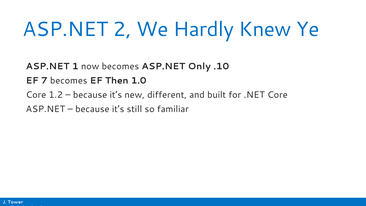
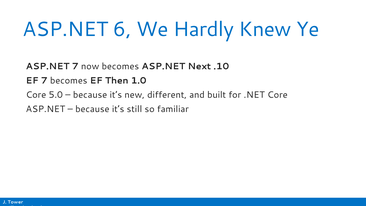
2: 2 -> 6 (122, 29)
ASP.NET 1: 1 -> 7 (75, 66)
Only: Only -> Next (199, 66)
1.2: 1.2 -> 5.0 (56, 95)
